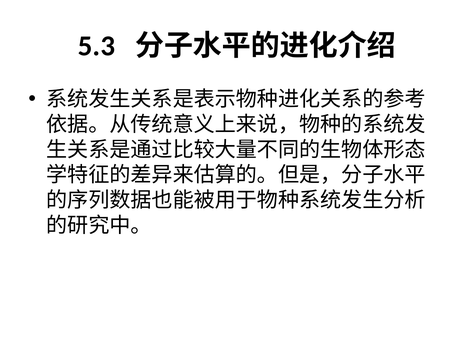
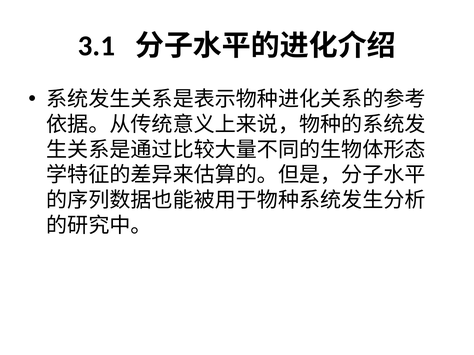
5.3: 5.3 -> 3.1 (96, 46)
